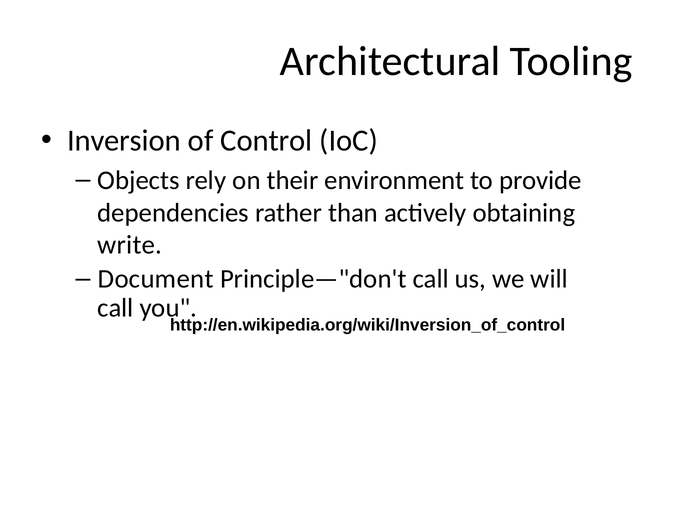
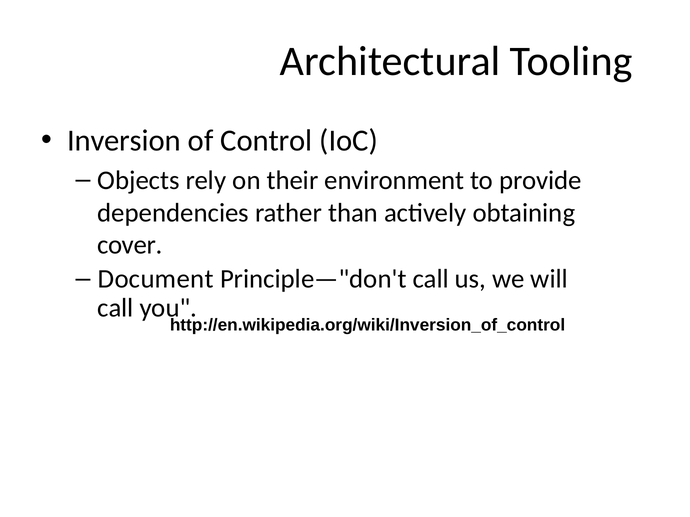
write: write -> cover (130, 245)
